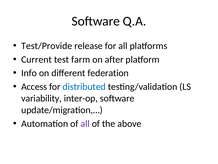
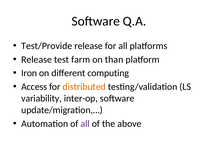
Current: Current -> Release (37, 59)
after: after -> than (114, 59)
Info: Info -> Iron (29, 73)
federation: federation -> computing (108, 73)
distributed colour: blue -> orange (84, 86)
